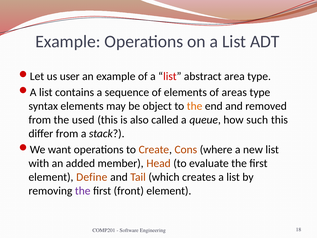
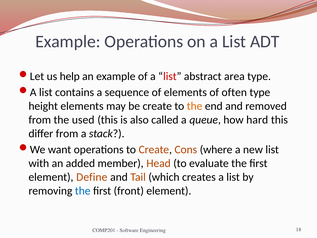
user: user -> help (70, 76)
areas: areas -> often (234, 92)
syntax: syntax -> height (43, 106)
be object: object -> create (157, 106)
such: such -> hard (257, 120)
the colour: purple -> blue (83, 191)
